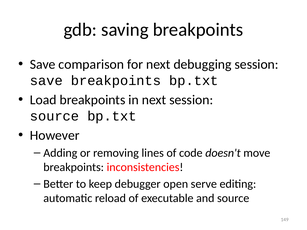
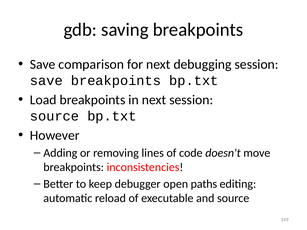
serve: serve -> paths (204, 184)
